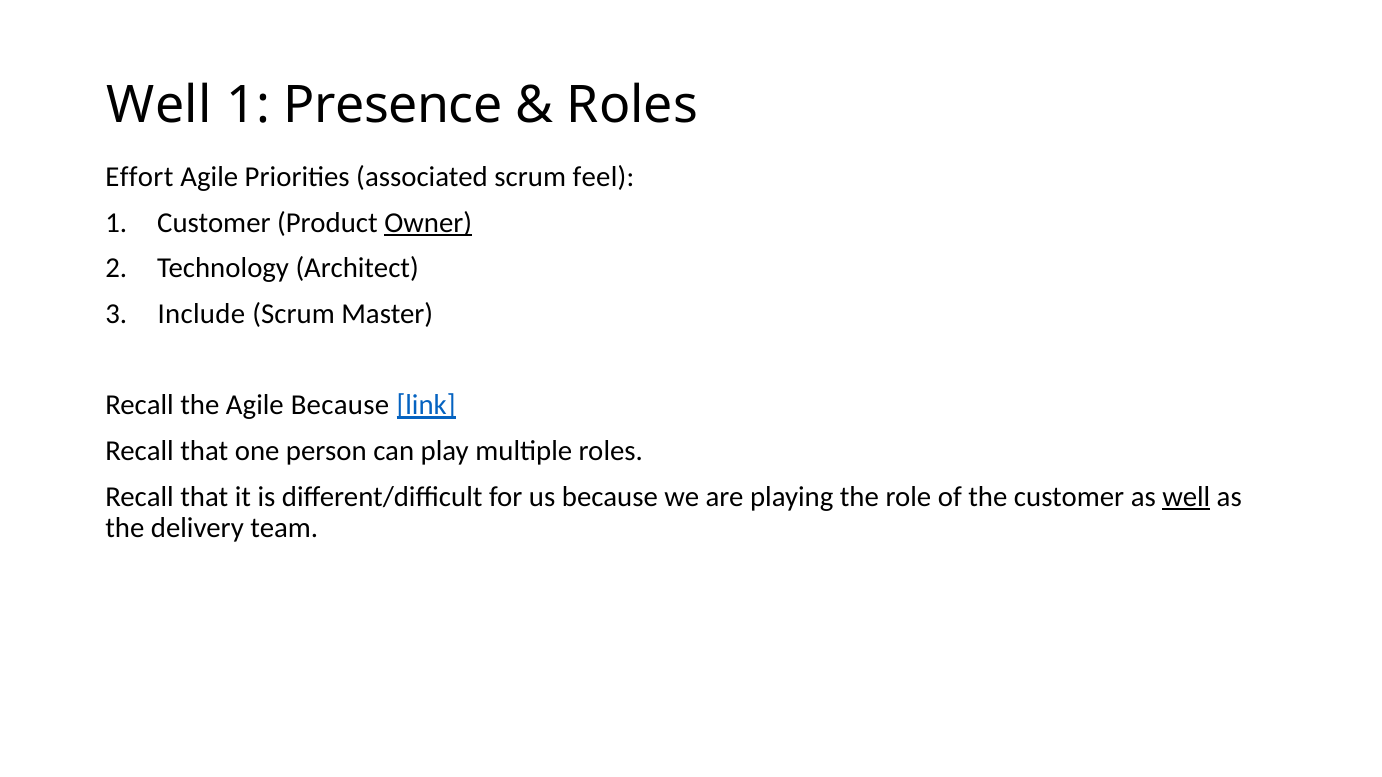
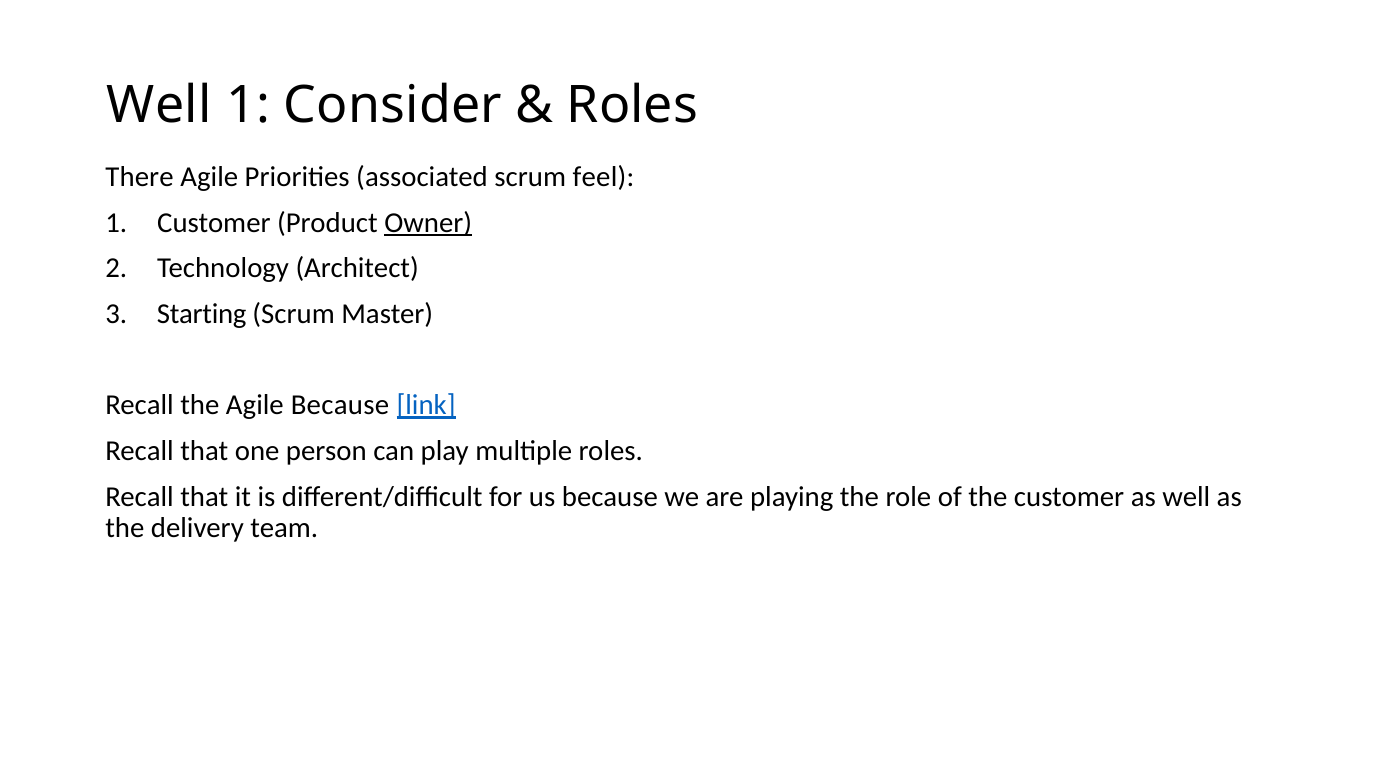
Presence: Presence -> Consider (393, 106)
Effort: Effort -> There (140, 177)
Include: Include -> Starting (202, 314)
well underline: present -> none (1186, 497)
